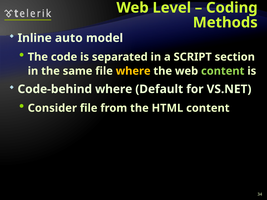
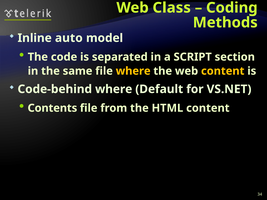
Level: Level -> Class (172, 8)
content colour: light green -> yellow (223, 71)
Consider: Consider -> Contents (52, 108)
